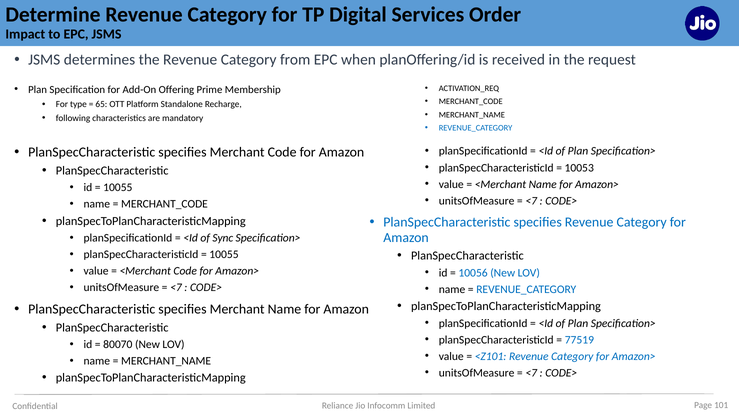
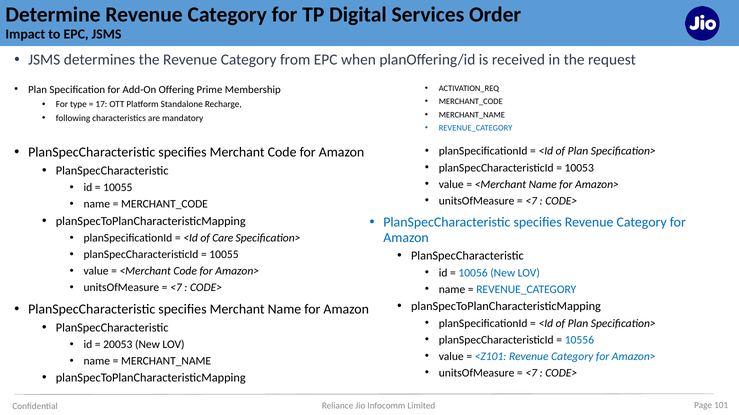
65: 65 -> 17 (101, 105)
Sync: Sync -> Care (223, 238)
77519: 77519 -> 10556 (579, 340)
80070: 80070 -> 20053 (118, 345)
